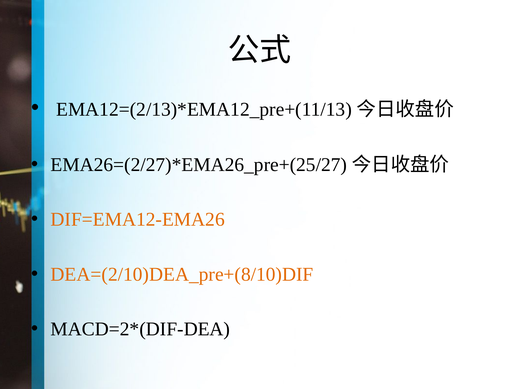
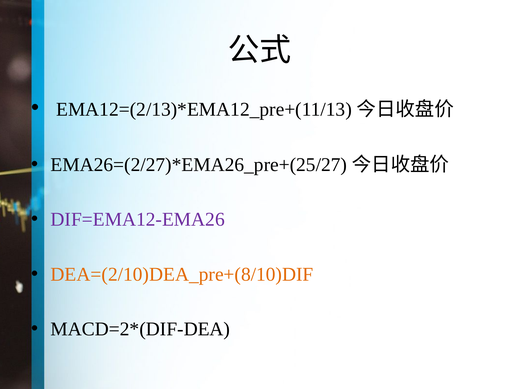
DIF=EMA12-EMA26 colour: orange -> purple (138, 220)
